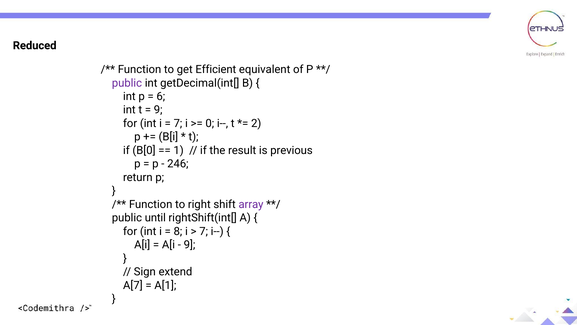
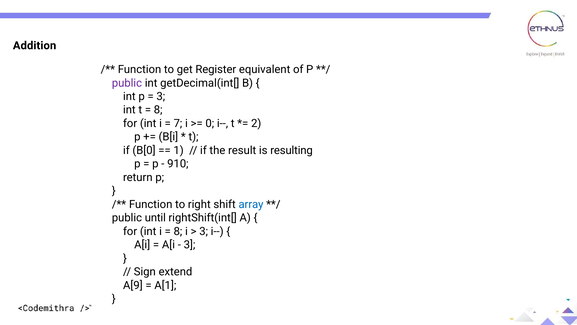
Reduced: Reduced -> Addition (35, 45)
Efficient: Efficient -> Register (216, 69)
6: 6 -> 3 (161, 96)
9: 9 -> 8 (158, 110)
previous: previous -> resulting (292, 150)
246: 246 -> 910 (178, 164)
array colour: purple -> blue (251, 204)
7: 7 -> 3 (204, 231)
9: 9 -> 3 (190, 245)
A[7: A[7 -> A[9 (133, 285)
